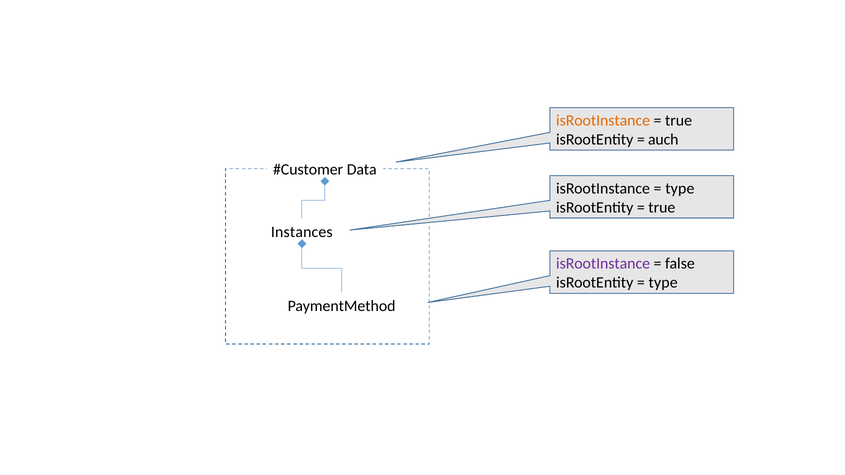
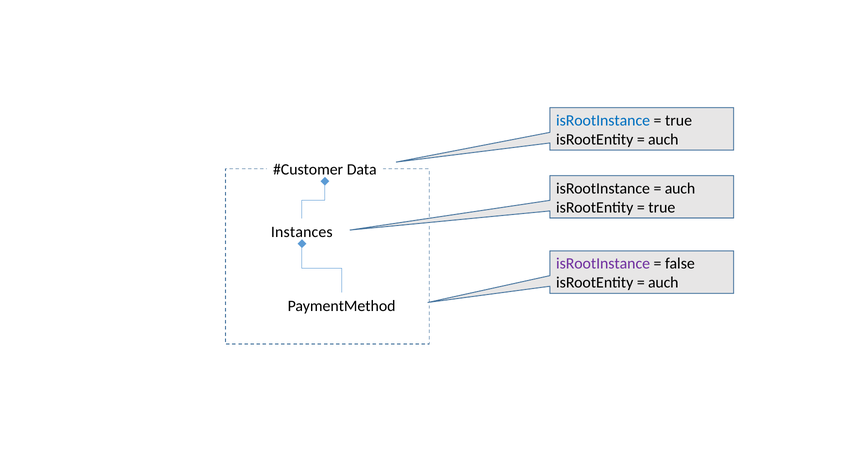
isRootInstance colour: orange -> blue (603, 121)
type: type -> auch (680, 189)
type: type -> auch (663, 283)
